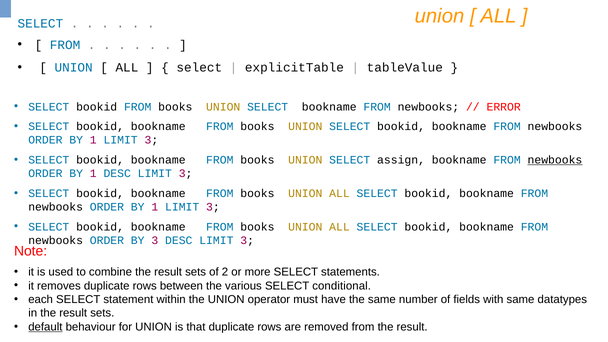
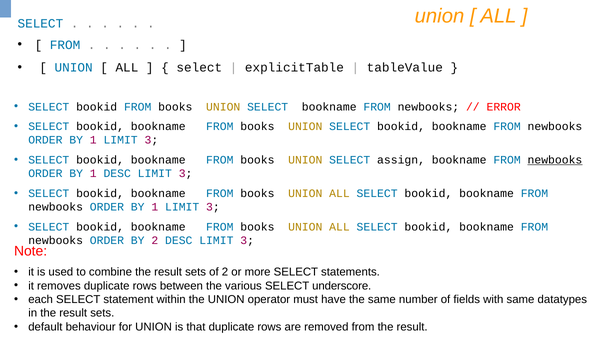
BY 3: 3 -> 2 (155, 241)
conditional: conditional -> underscore (342, 286)
default underline: present -> none (45, 327)
